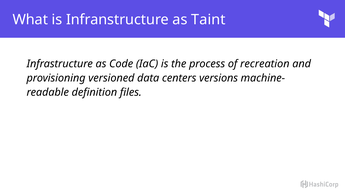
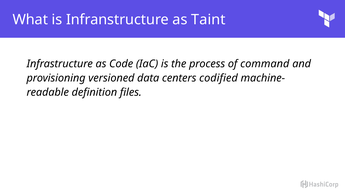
recreation: recreation -> command (265, 64)
versions: versions -> codified (218, 78)
